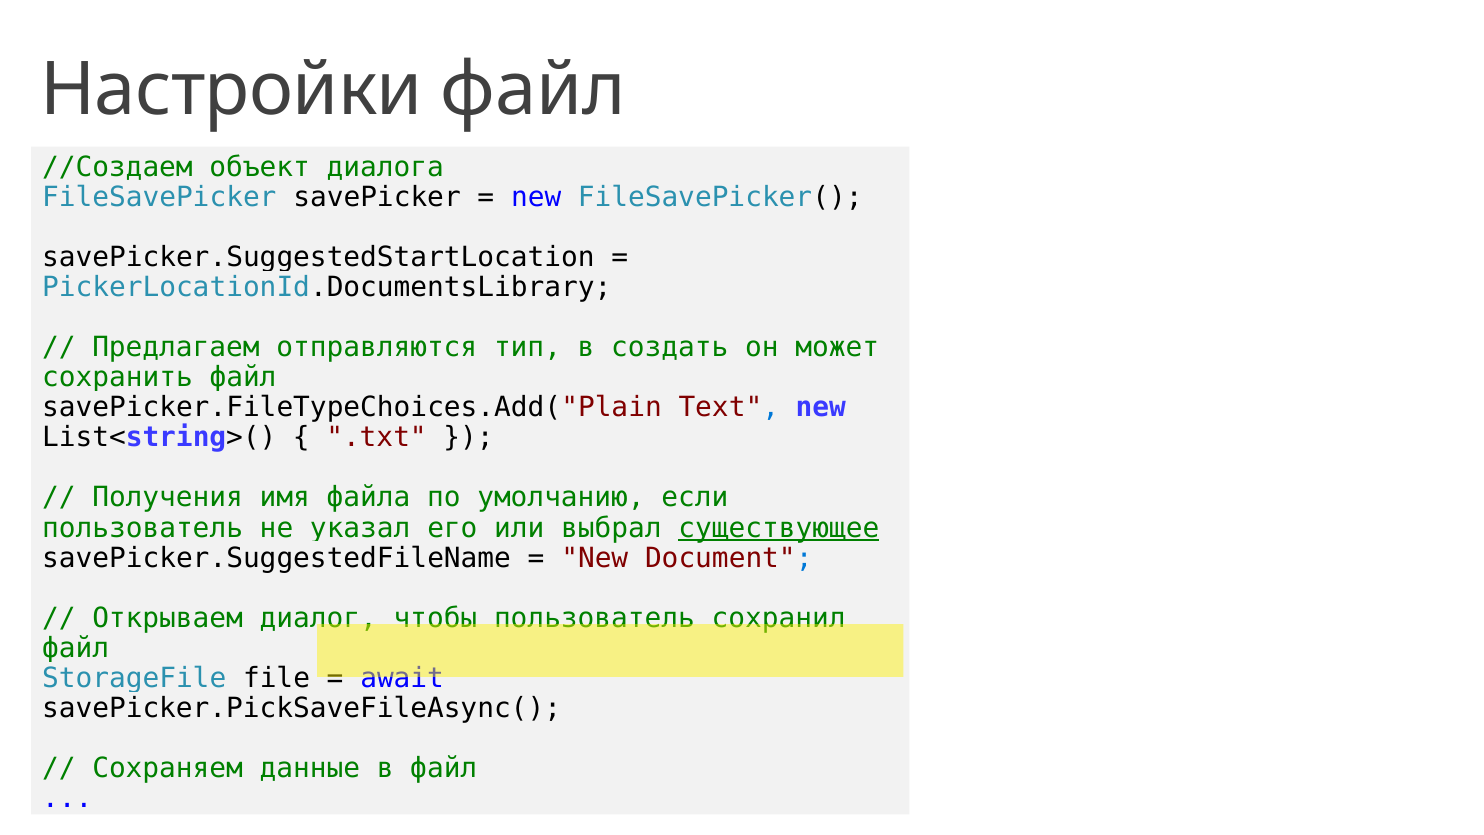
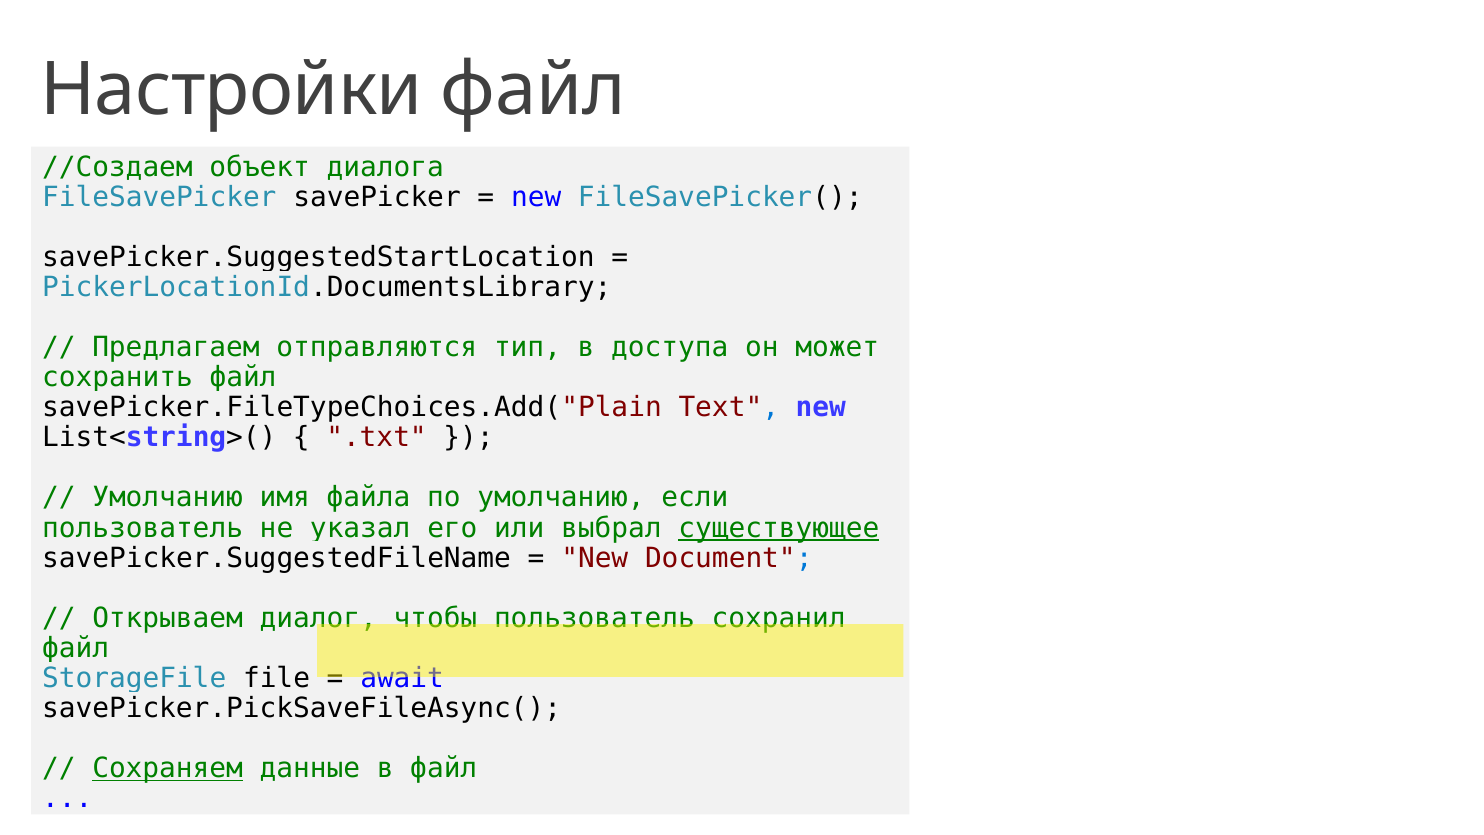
создать: создать -> доступа (670, 347)
Получения: Получения -> Умолчанию (168, 498)
Сохраняем underline: none -> present (168, 768)
